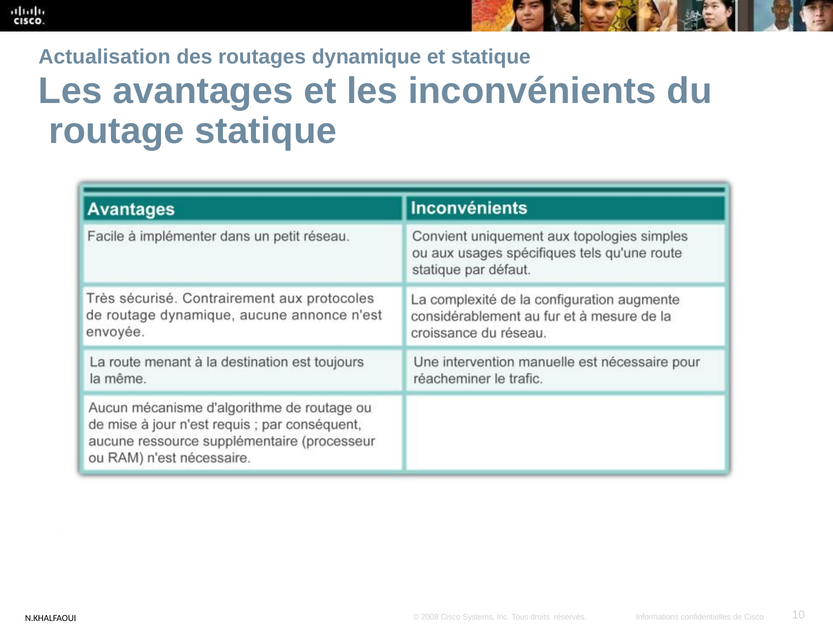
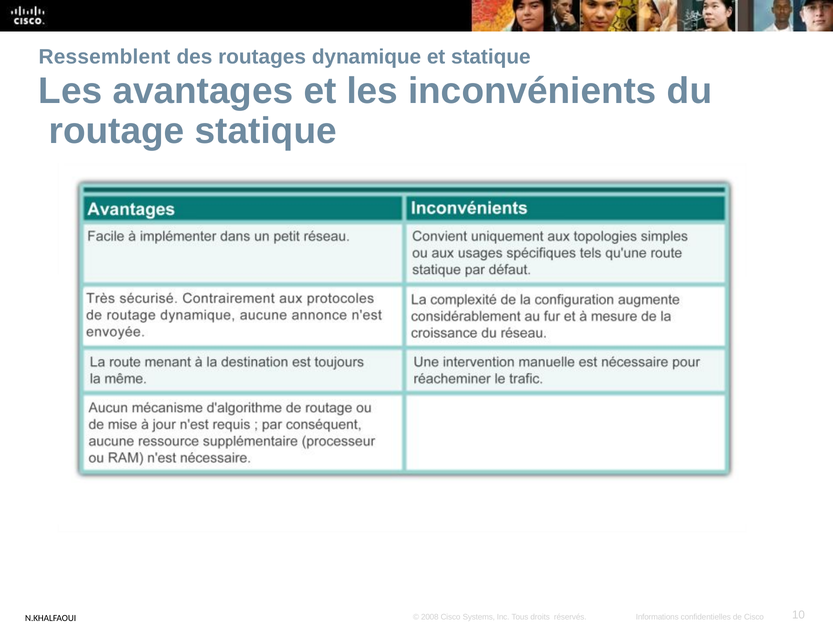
Actualisation: Actualisation -> Ressemblent (104, 57)
